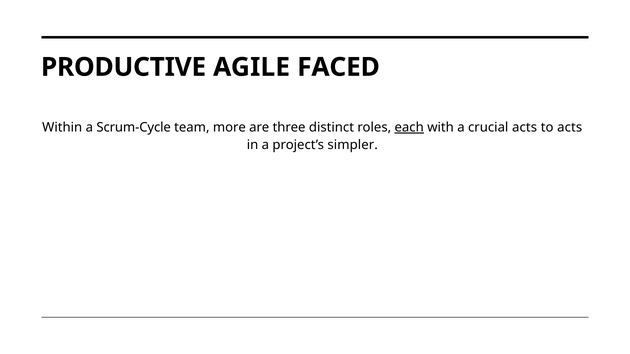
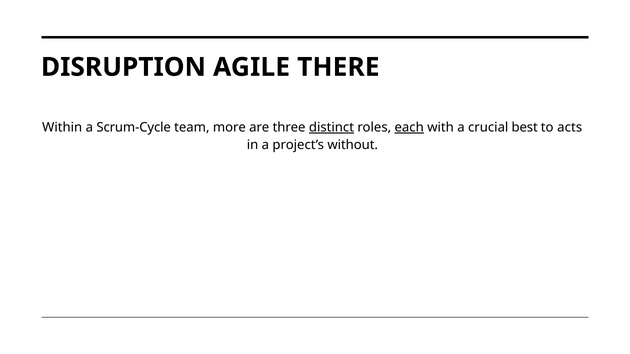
PRODUCTIVE: PRODUCTIVE -> DISRUPTION (123, 67)
FACED: FACED -> THERE (338, 67)
distinct underline: none -> present (331, 128)
crucial acts: acts -> best (525, 128)
simpler: simpler -> without (353, 145)
